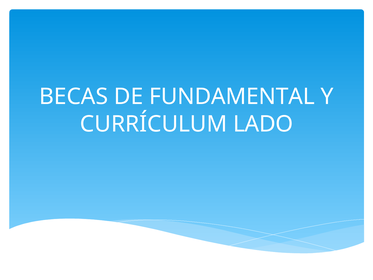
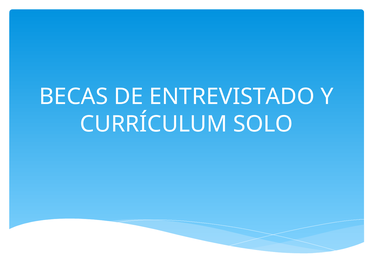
FUNDAMENTAL: FUNDAMENTAL -> ENTREVISTADO (232, 97)
LADO: LADO -> SOLO (263, 124)
